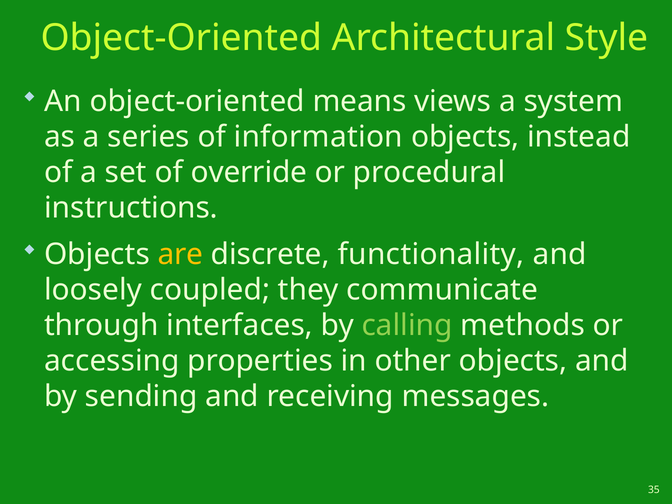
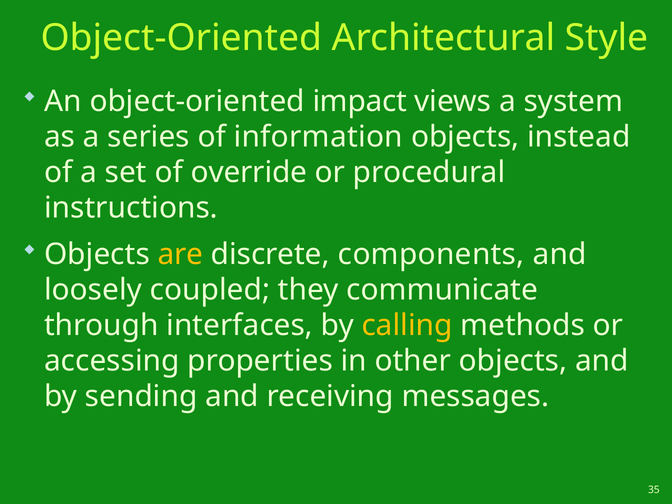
means: means -> impact (360, 101)
functionality: functionality -> components (431, 254)
calling colour: light green -> yellow (407, 325)
